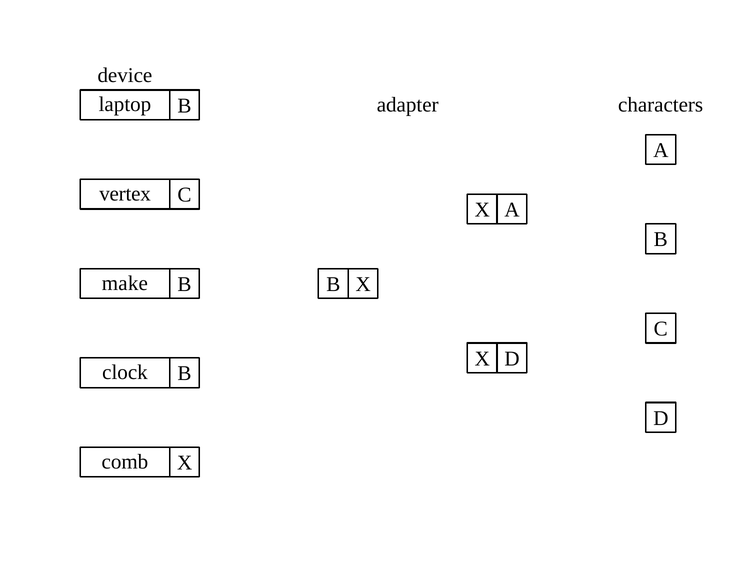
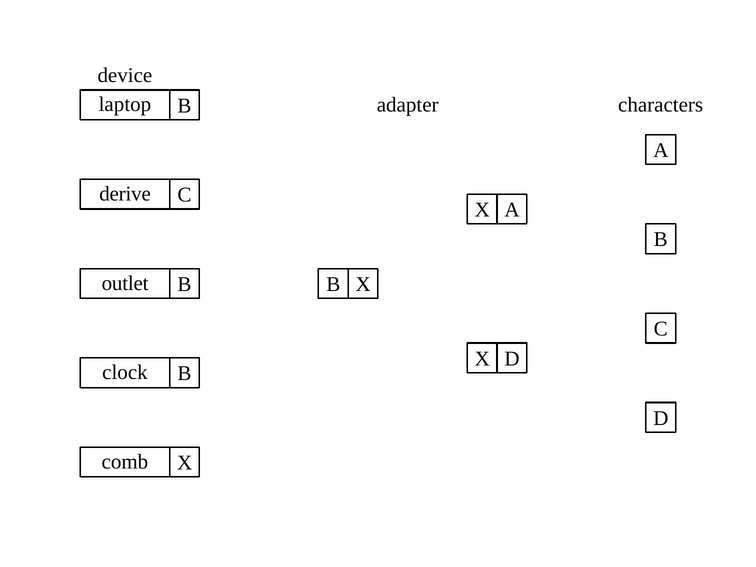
vertex: vertex -> derive (125, 194)
make: make -> outlet (125, 283)
